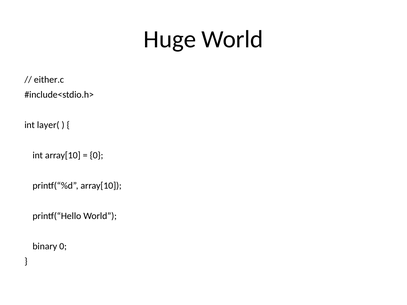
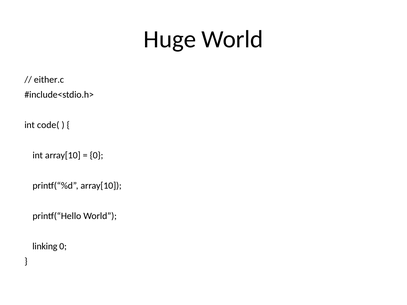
layer(: layer( -> code( (48, 125)
binary: binary -> linking (45, 246)
